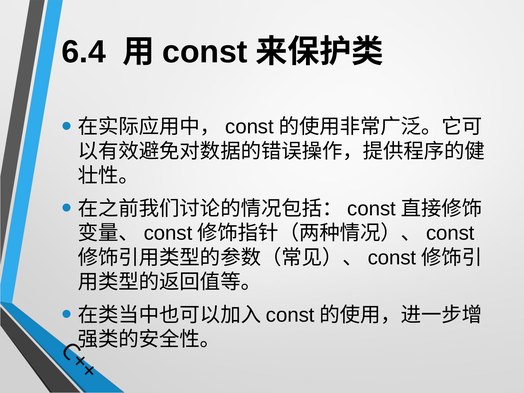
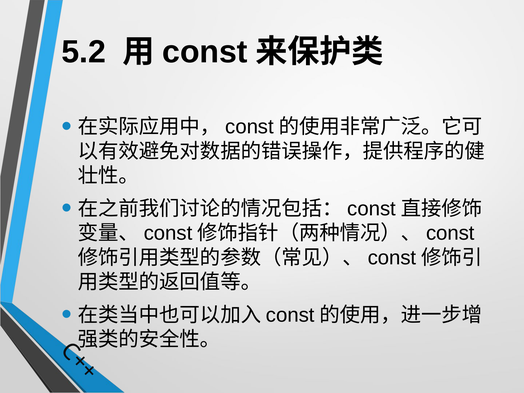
6.4: 6.4 -> 5.2 (84, 52)
